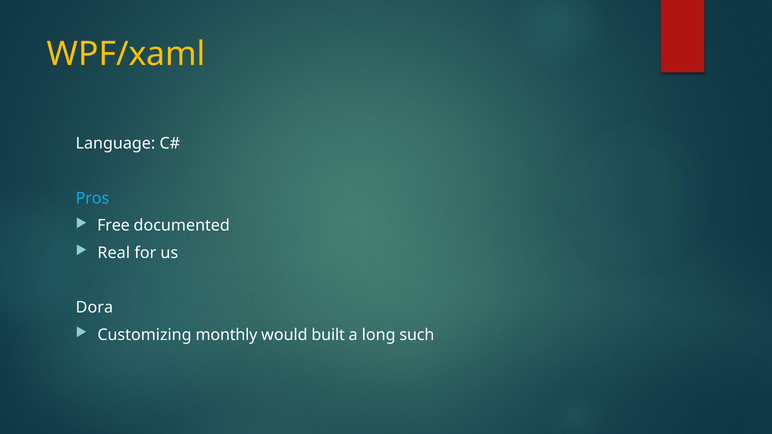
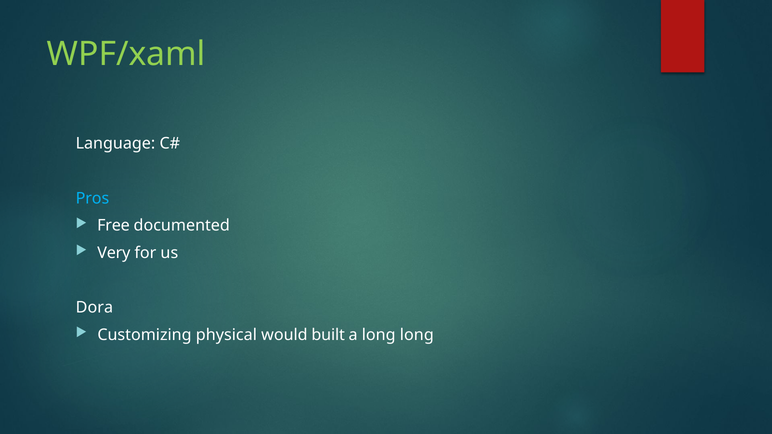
WPF/xaml colour: yellow -> light green (126, 54)
Real: Real -> Very (114, 253)
monthly: monthly -> physical (226, 335)
long such: such -> long (417, 335)
